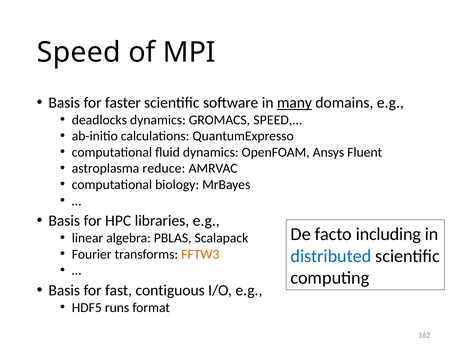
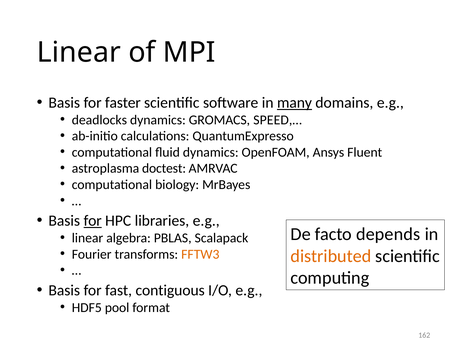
Speed: Speed -> Linear (79, 52)
reduce: reduce -> doctest (164, 168)
for underline: none -> present (93, 220)
including: including -> depends (388, 234)
distributed colour: blue -> orange (331, 256)
runs: runs -> pool (117, 307)
